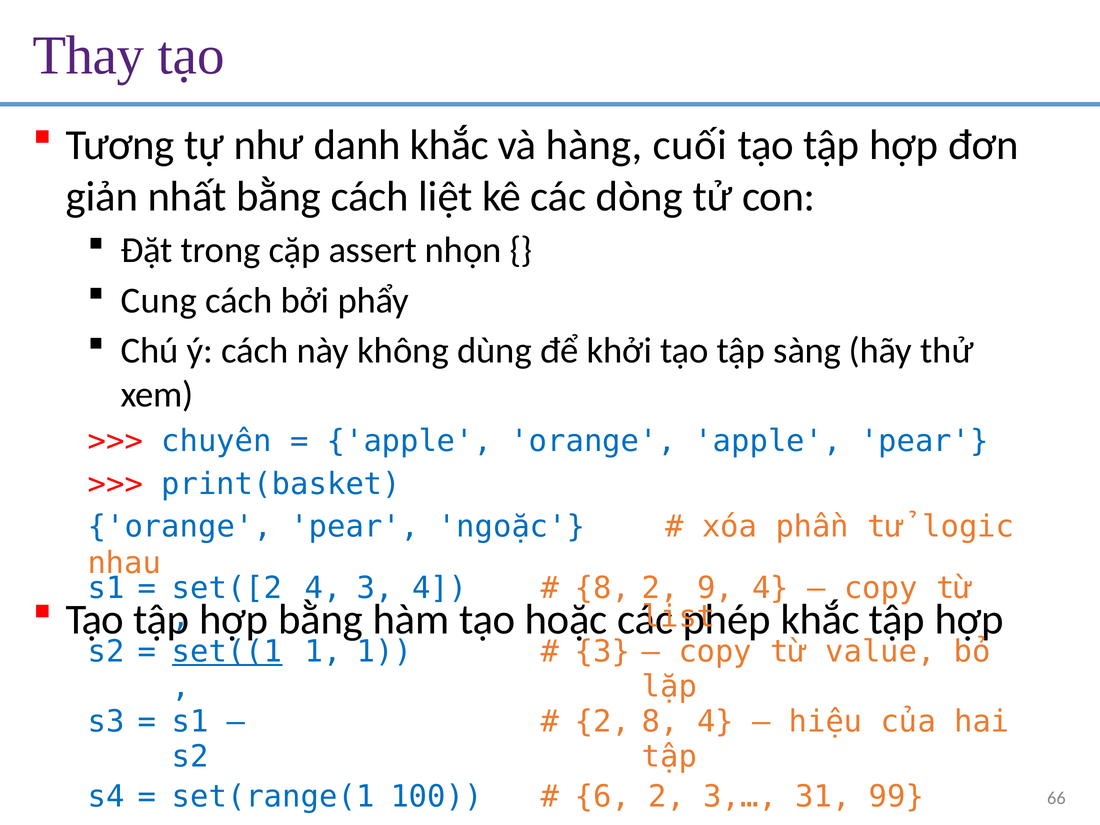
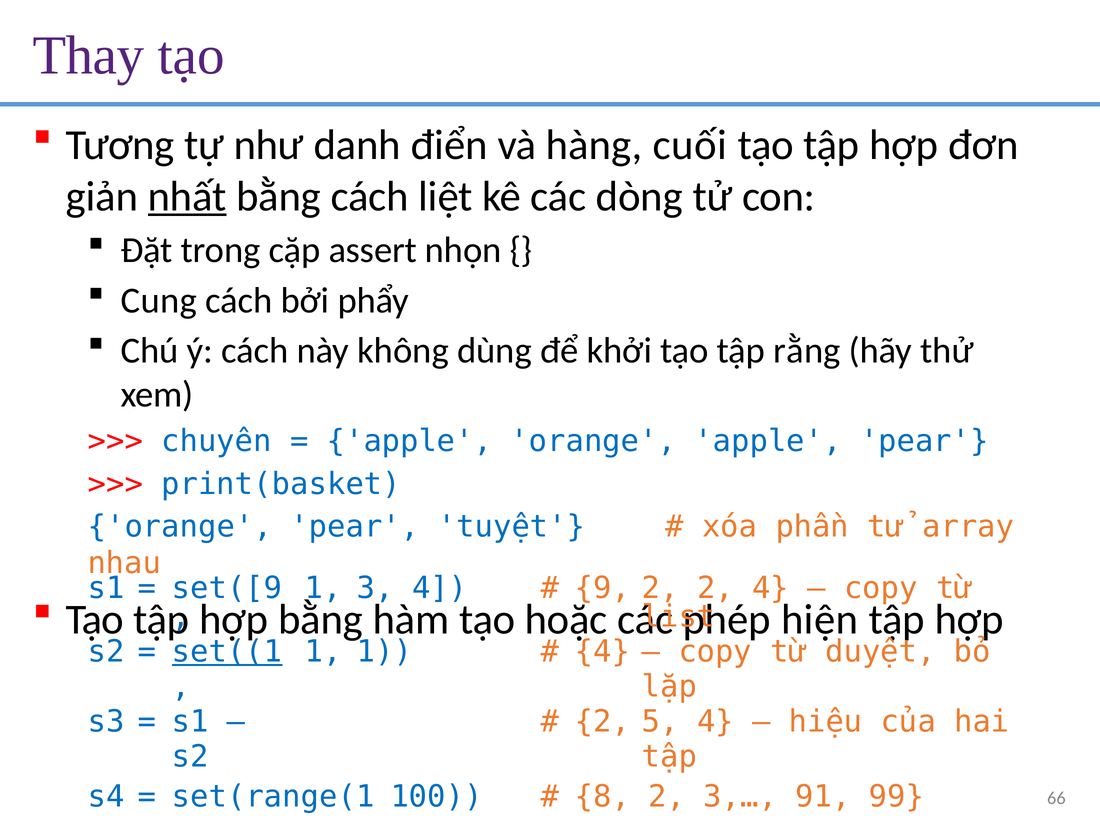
danh khắc: khắc -> điển (449, 145)
nhất underline: none -> present (187, 196)
sàng: sàng -> rằng (807, 351)
ngoặc: ngoặc -> tuyệt (512, 527)
logic: logic -> array (968, 527)
set([2: set([2 -> set([9 (227, 588)
4: 4 -> 1 (323, 588)
8: 8 -> 9 (602, 588)
2 9: 9 -> 2 (715, 588)
khắc: khắc -> hiện (820, 619)
3: 3 -> 4 (602, 652)
value: value -> duyệt (881, 652)
2 8: 8 -> 5 (660, 722)
6: 6 -> 8 (602, 797)
31: 31 -> 91 (823, 797)
